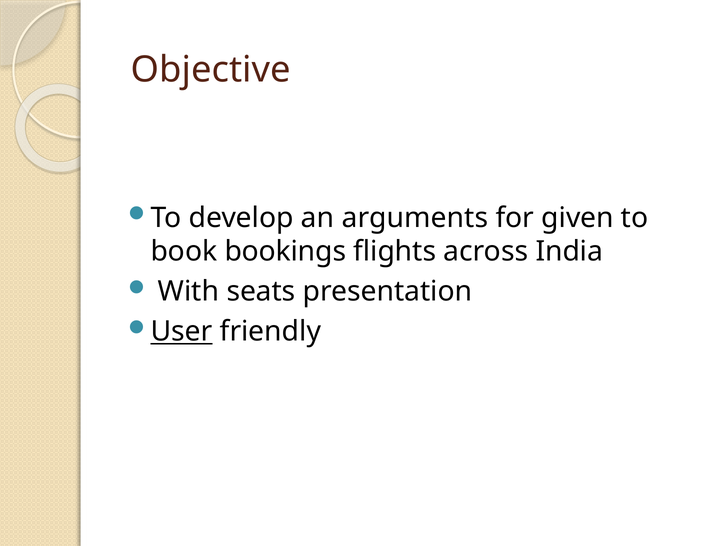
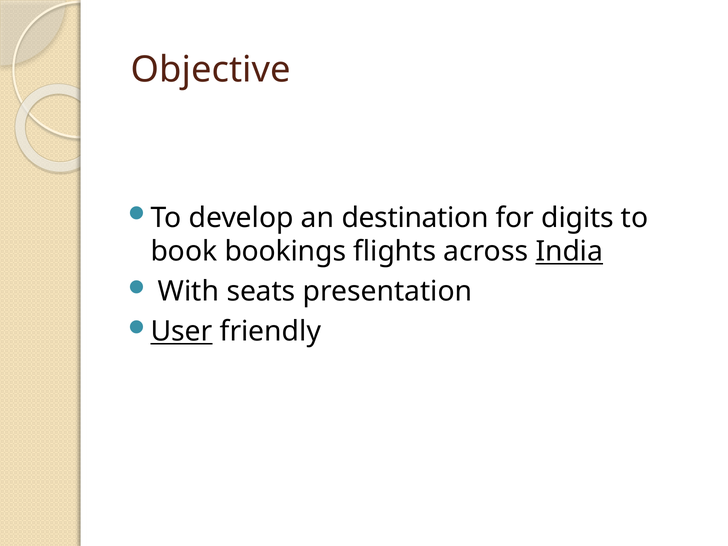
arguments: arguments -> destination (415, 218)
given: given -> digits (578, 218)
India underline: none -> present (569, 252)
